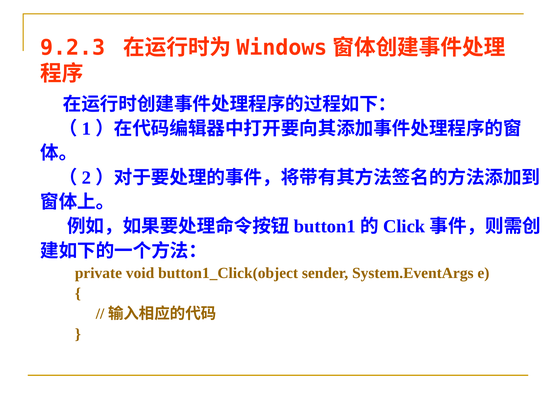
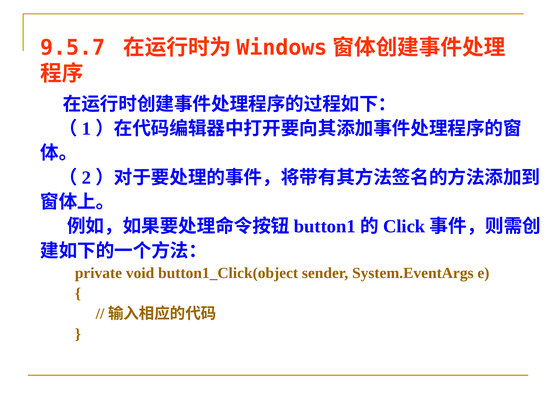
9.2.3: 9.2.3 -> 9.5.7 (73, 48)
